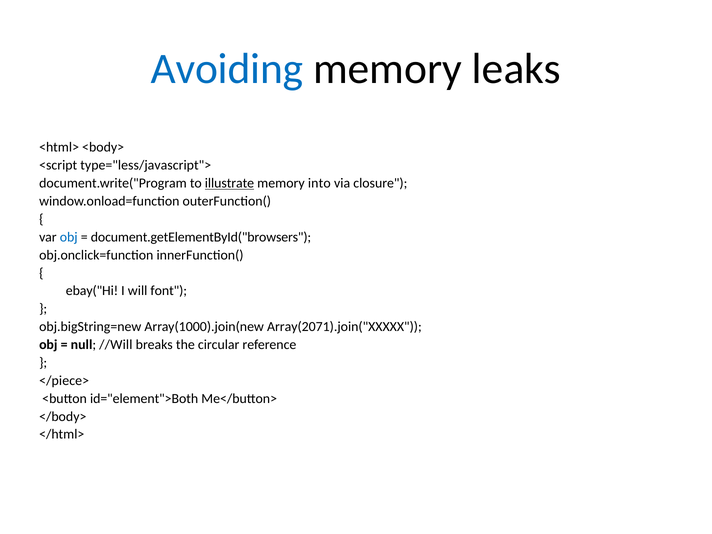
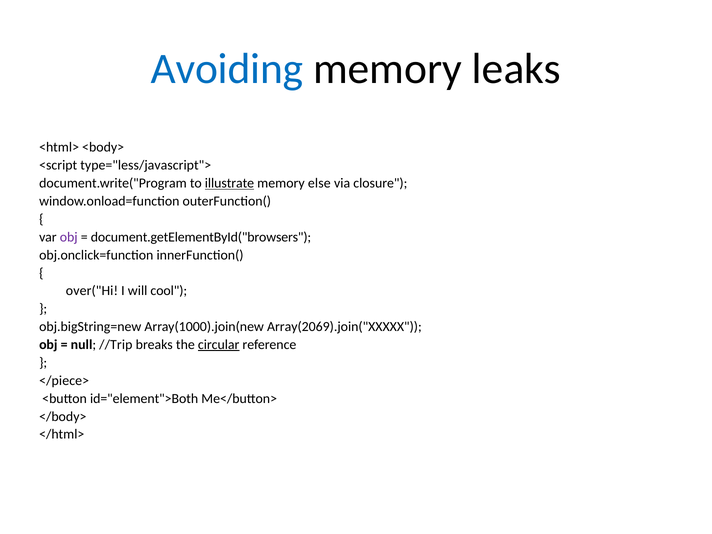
into: into -> else (319, 183)
obj colour: blue -> purple (69, 237)
ebay("Hi: ebay("Hi -> over("Hi (92, 291)
font: font -> cool (169, 291)
Array(2071).join("XXXXX: Array(2071).join("XXXXX -> Array(2069).join("XXXXX (344, 327)
//Will: //Will -> //Trip (116, 345)
circular underline: none -> present (219, 345)
